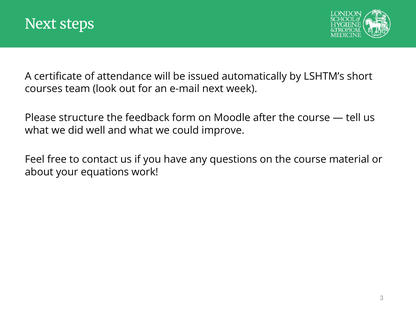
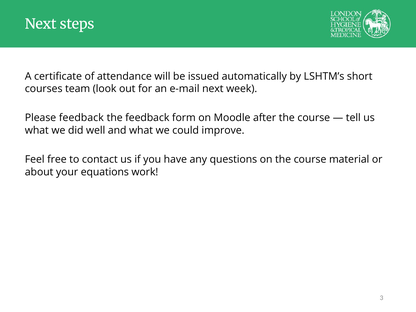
Please structure: structure -> feedback (81, 118)
